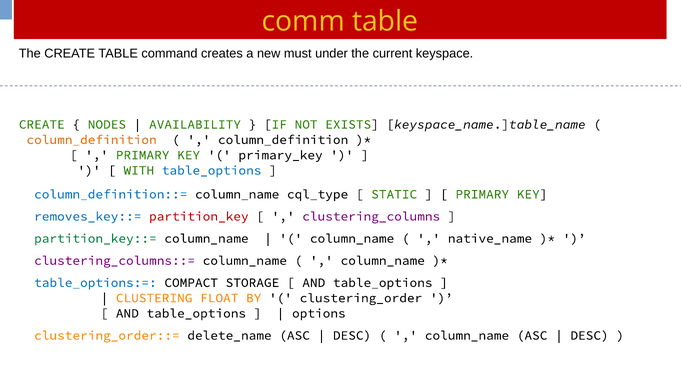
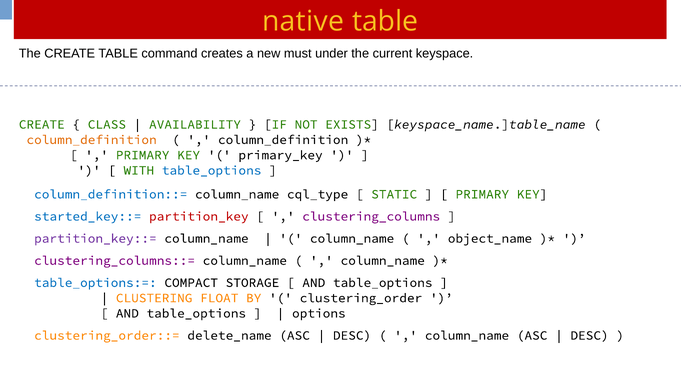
comm: comm -> native (303, 22)
NODES: NODES -> CLASS (107, 124)
removes_key::=: removes_key::= -> started_key::= (88, 216)
partition_key::= colour: green -> purple (95, 238)
native_name: native_name -> object_name (490, 238)
